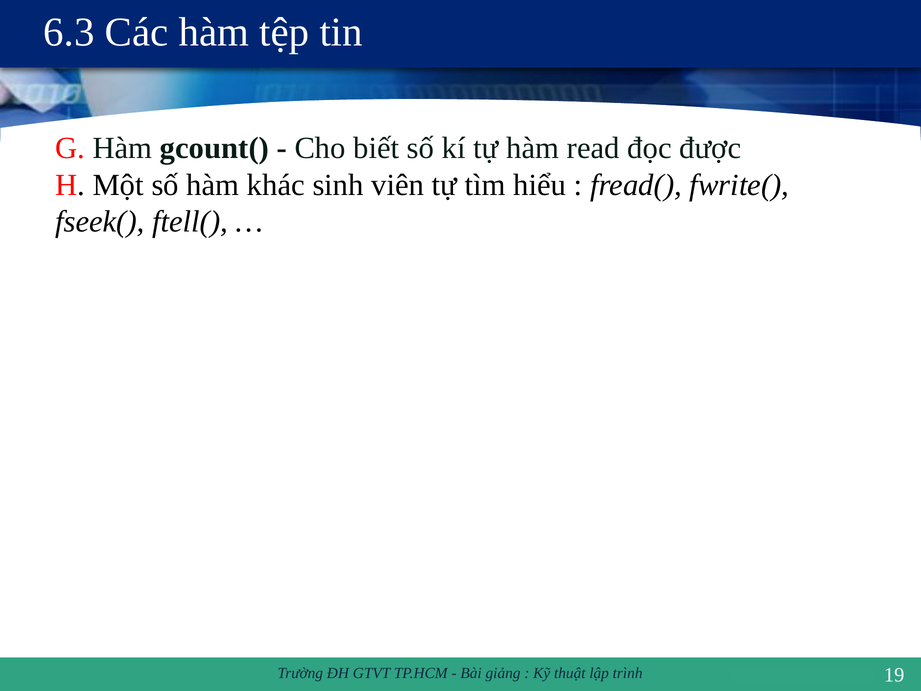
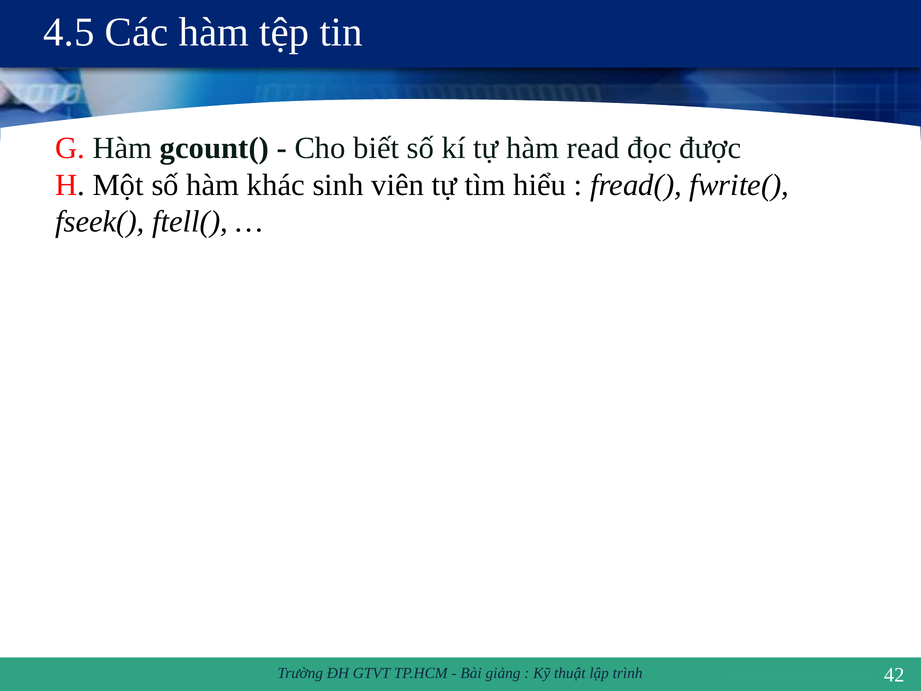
6.3: 6.3 -> 4.5 (69, 32)
19: 19 -> 42 (894, 675)
